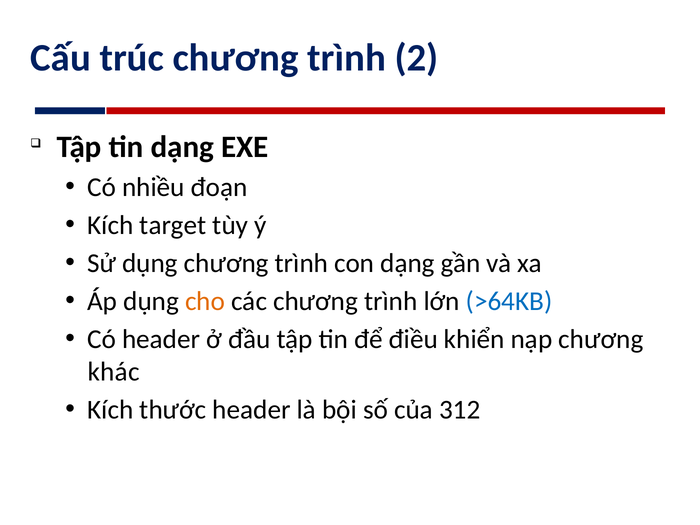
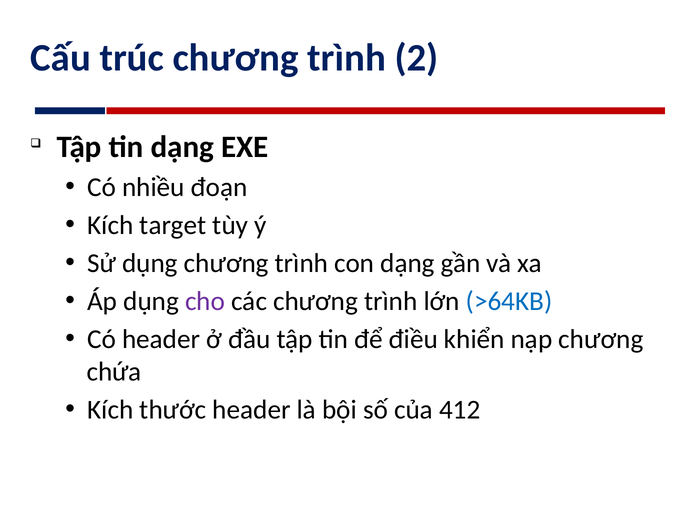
cho colour: orange -> purple (205, 301)
khác: khác -> chứa (114, 372)
312: 312 -> 412 (460, 410)
